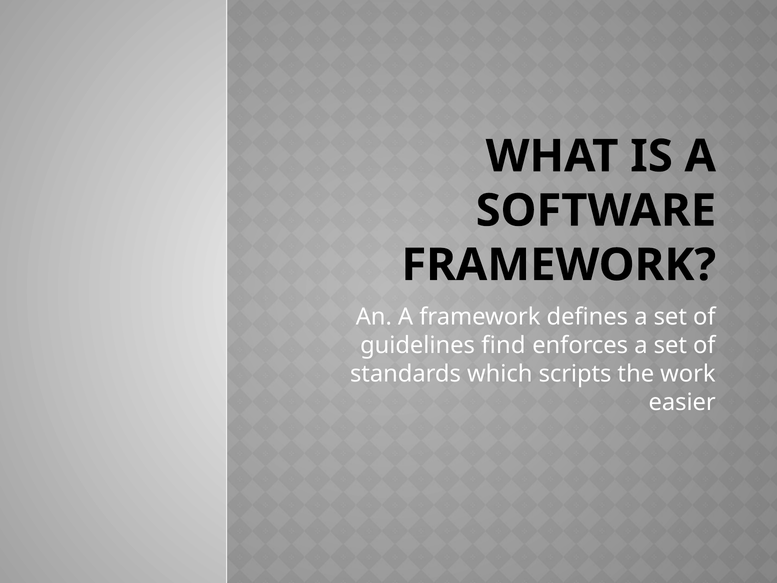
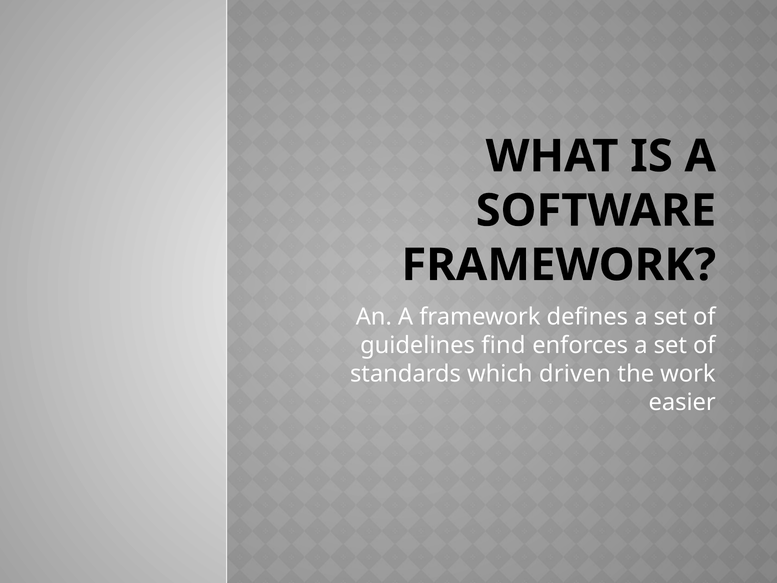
scripts: scripts -> driven (575, 374)
